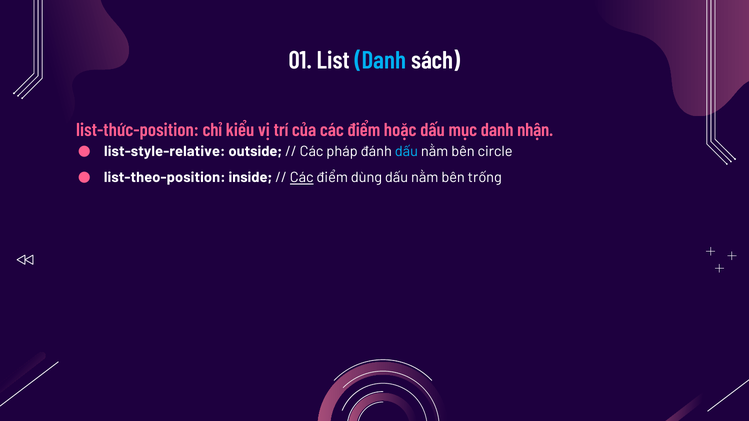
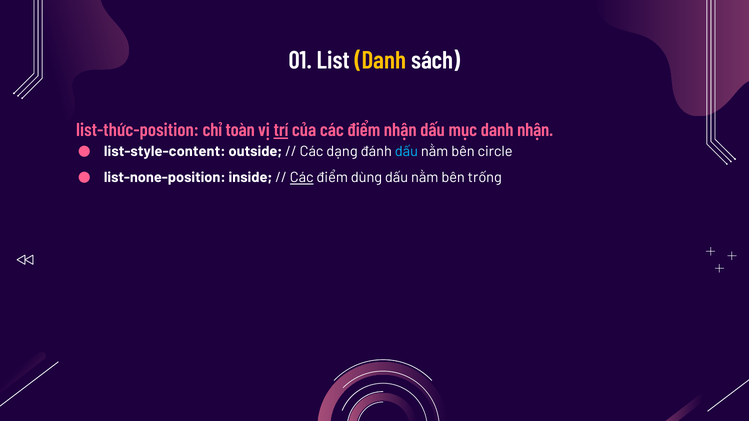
Danh colour: light blue -> yellow (380, 61)
kiểu: kiểu -> toàn (240, 130)
trí underline: none -> present (281, 130)
điểm hoặc: hoặc -> nhận (400, 130)
list-style-relative: list-style-relative -> list-style-content (165, 152)
pháp: pháp -> dạng (342, 152)
list-theo-position: list-theo-position -> list-none-position (165, 178)
